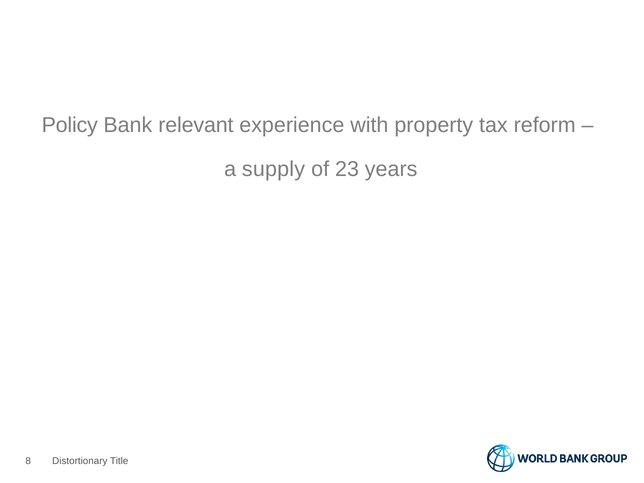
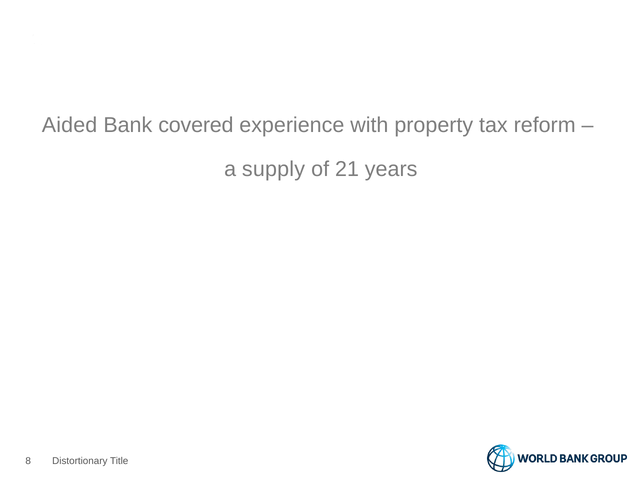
Policy: Policy -> Aided (70, 125)
relevant: relevant -> covered (196, 125)
23: 23 -> 21 (347, 169)
